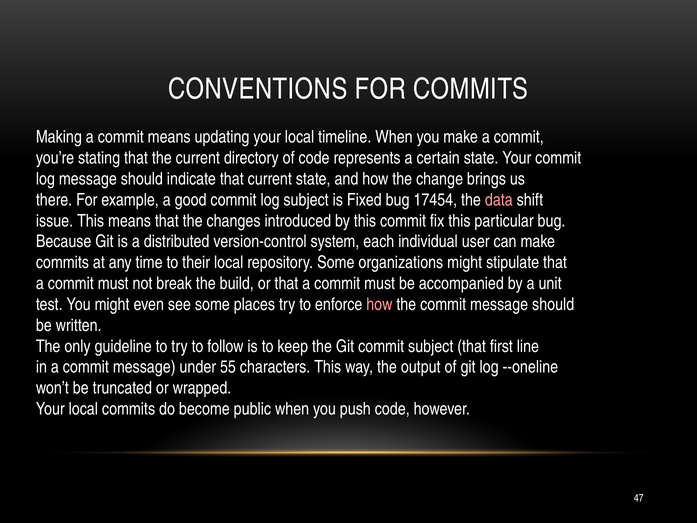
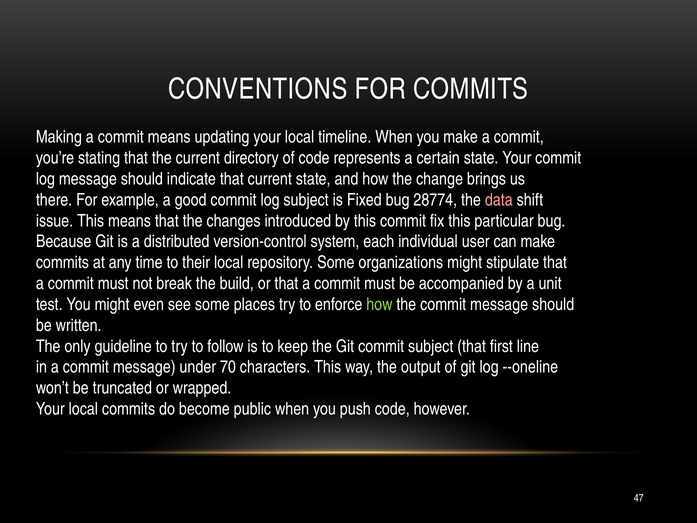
17454: 17454 -> 28774 (435, 200)
how colour: pink -> light green (379, 304)
55: 55 -> 70 (228, 367)
